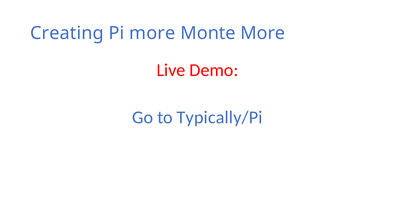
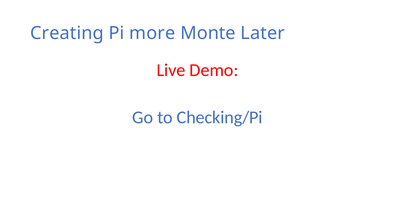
Monte More: More -> Later (263, 33)
Typically/Pi: Typically/Pi -> Checking/Pi (220, 118)
